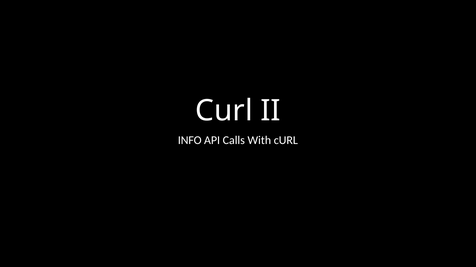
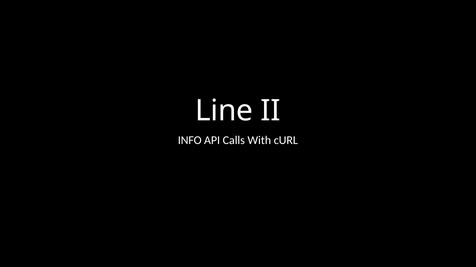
Curl: Curl -> Line (224, 111)
